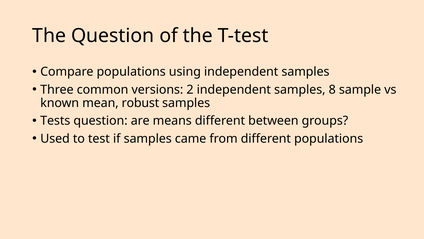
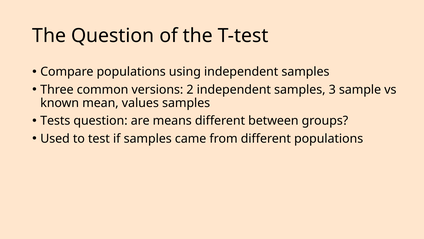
8: 8 -> 3 (332, 89)
robust: robust -> values (140, 103)
